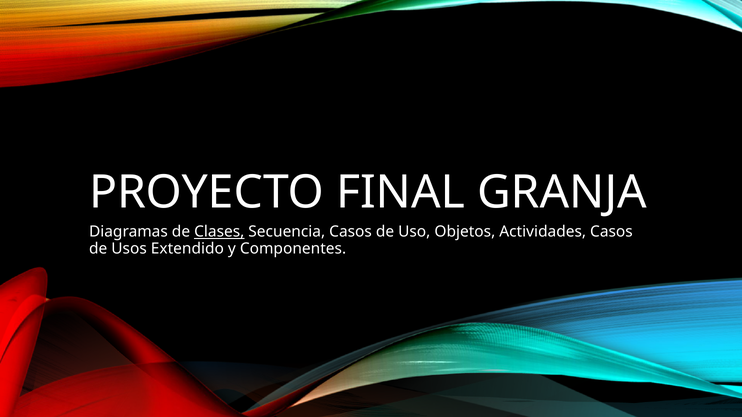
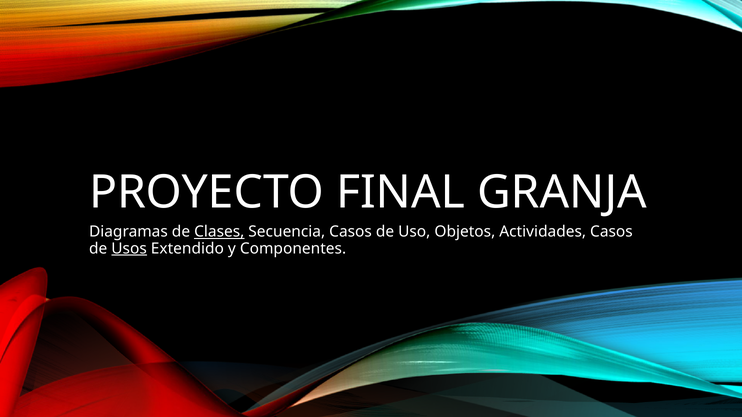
Usos underline: none -> present (129, 249)
